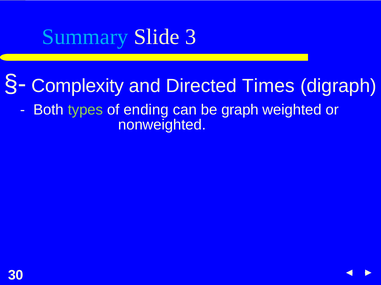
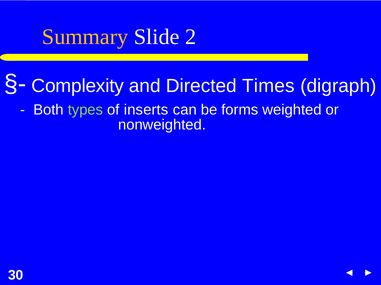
Summary colour: light blue -> yellow (85, 37)
3: 3 -> 2 (191, 37)
ending: ending -> inserts (146, 110)
graph: graph -> forms (240, 110)
